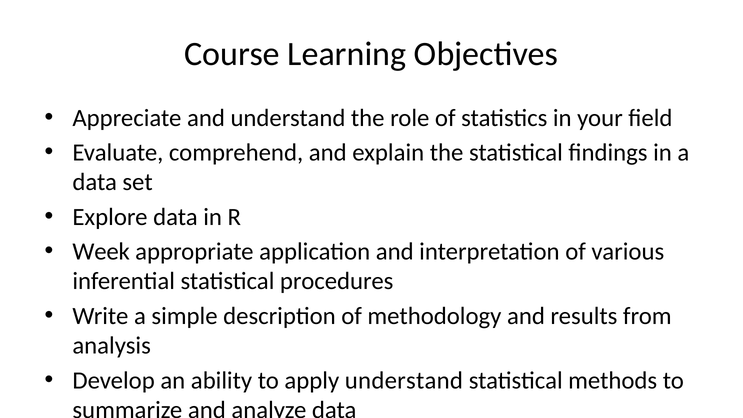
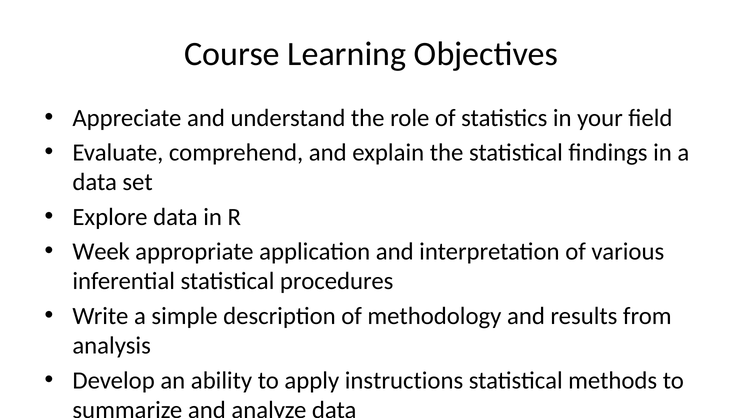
apply understand: understand -> instructions (404, 380)
